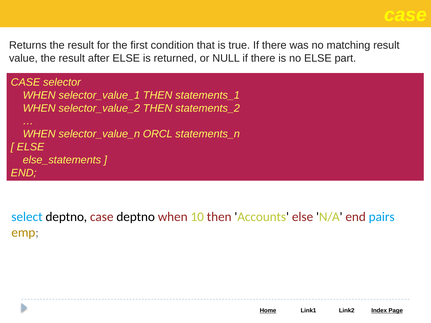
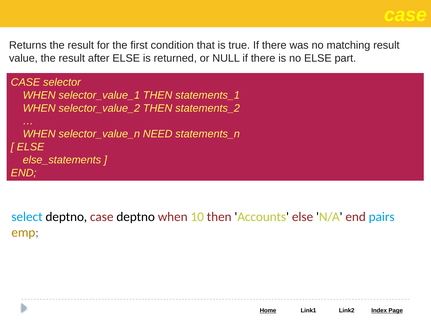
ORCL: ORCL -> NEED (158, 134)
